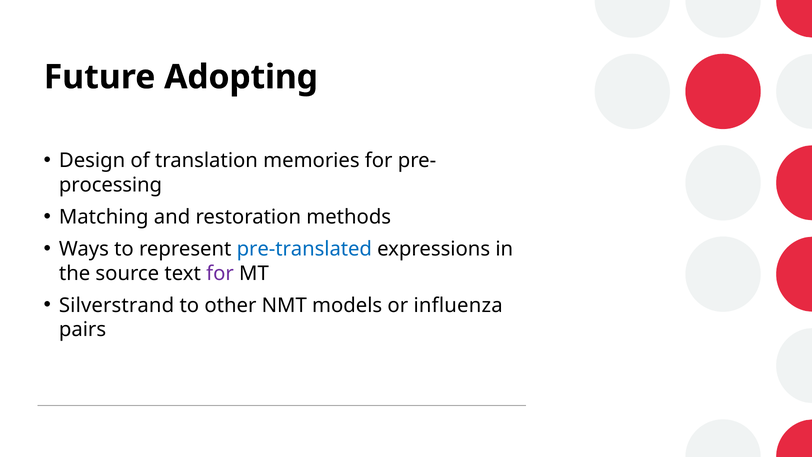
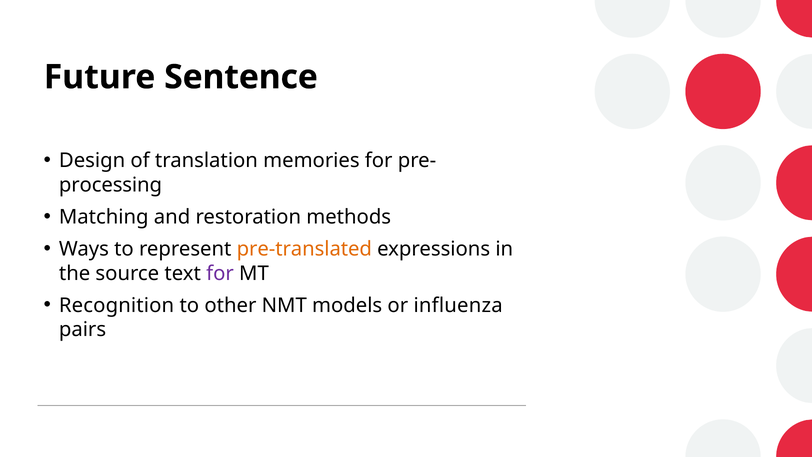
Adopting: Adopting -> Sentence (241, 77)
pre-translated colour: blue -> orange (304, 249)
Silverstrand: Silverstrand -> Recognition (117, 305)
